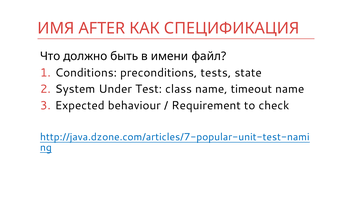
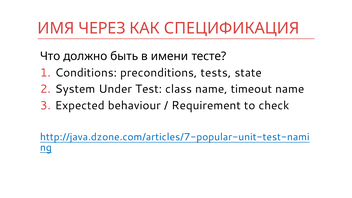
AFTER: AFTER -> ЧЕРЕЗ (102, 28)
файл: файл -> тесте (209, 56)
